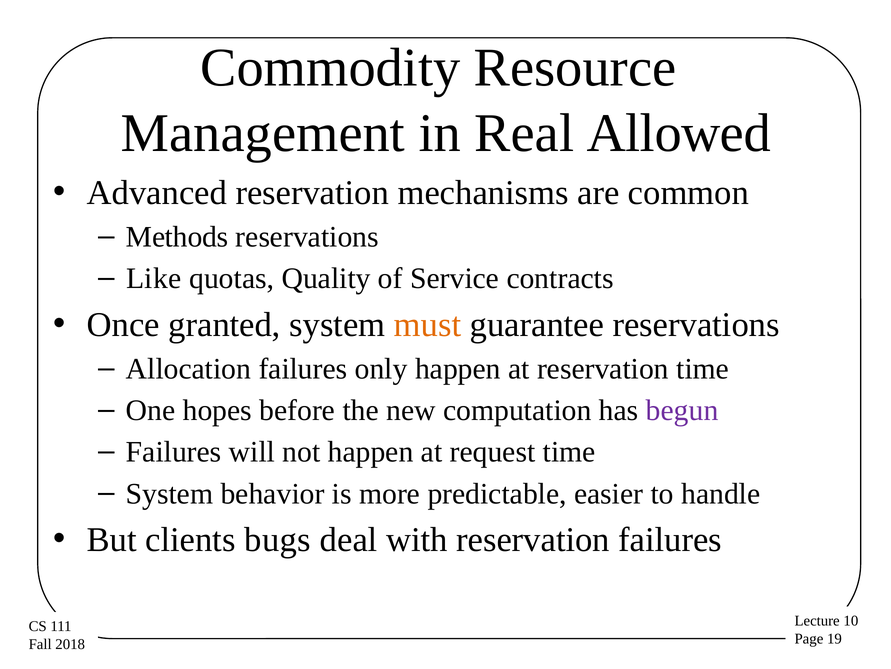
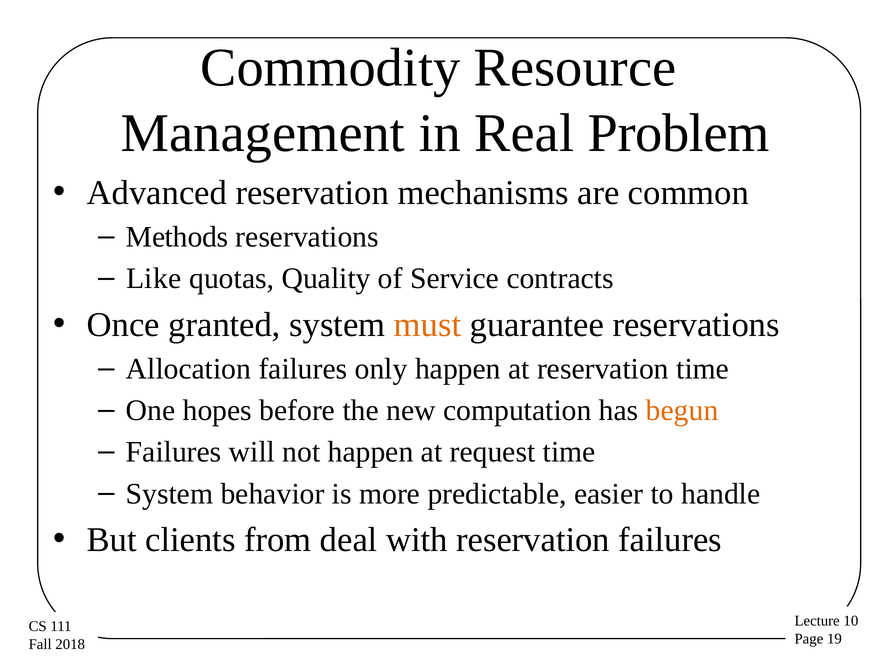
Allowed: Allowed -> Problem (679, 133)
begun colour: purple -> orange (682, 410)
bugs: bugs -> from (278, 539)
